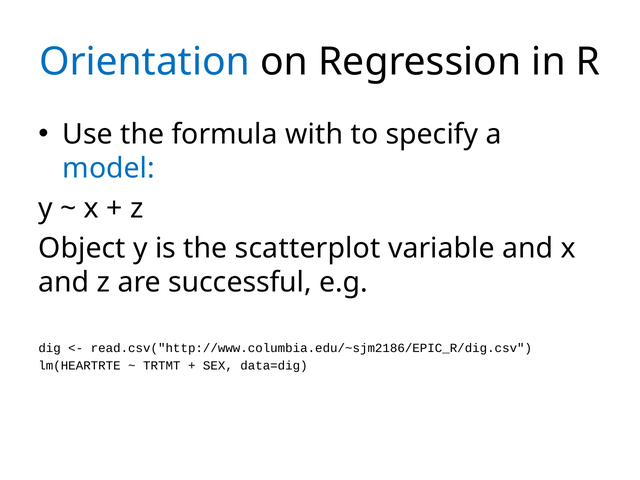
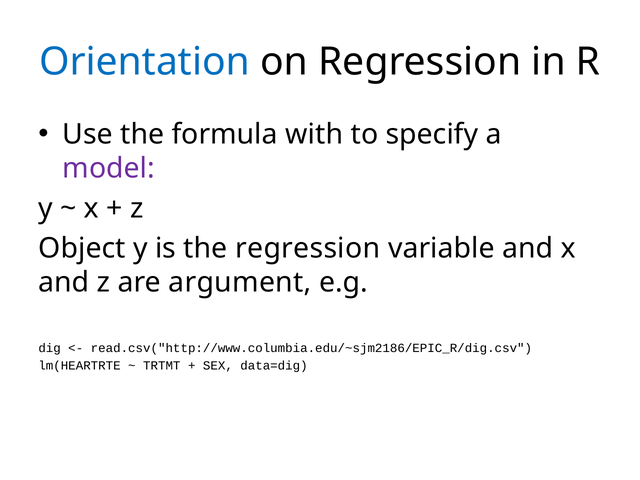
model colour: blue -> purple (109, 168)
the scatterplot: scatterplot -> regression (308, 248)
successful: successful -> argument (240, 282)
